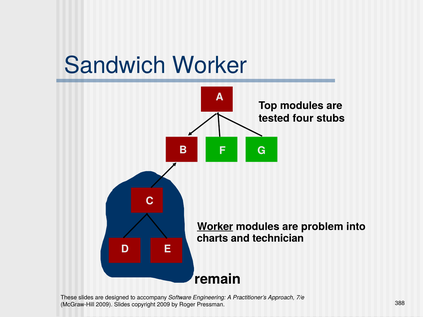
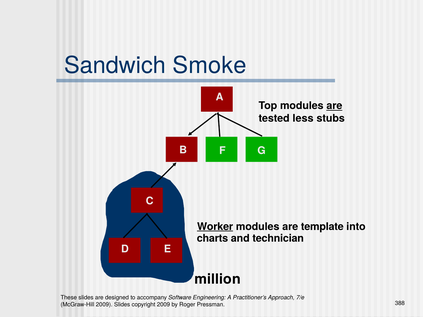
Sandwich Worker: Worker -> Smoke (209, 65)
are underline: none -> present (334, 106)
four: four -> less (303, 119)
problem: problem -> template (322, 227)
remain: remain -> million (218, 279)
